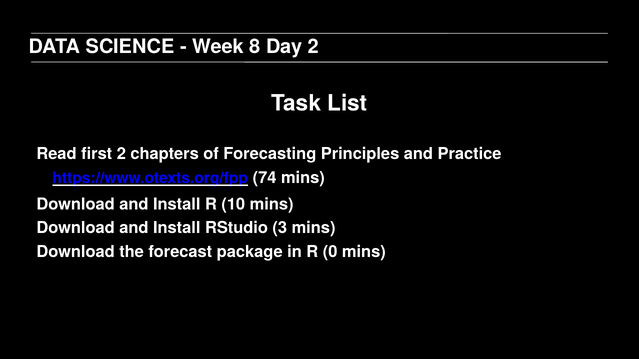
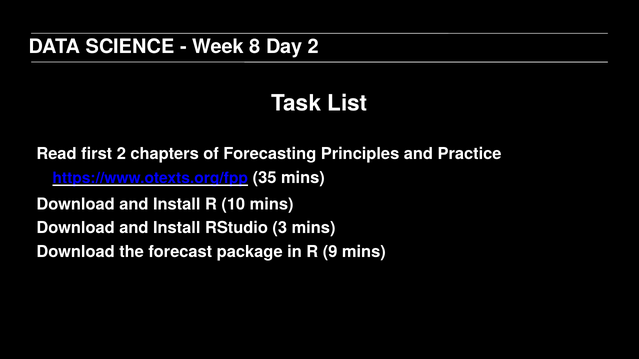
74: 74 -> 35 (265, 178)
0: 0 -> 9 (330, 252)
